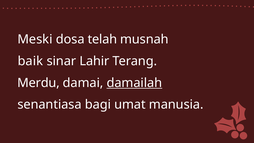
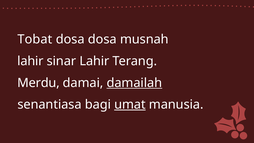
Meski: Meski -> Tobat (35, 39)
dosa telah: telah -> dosa (102, 39)
baik: baik -> lahir (30, 61)
umat underline: none -> present (130, 105)
